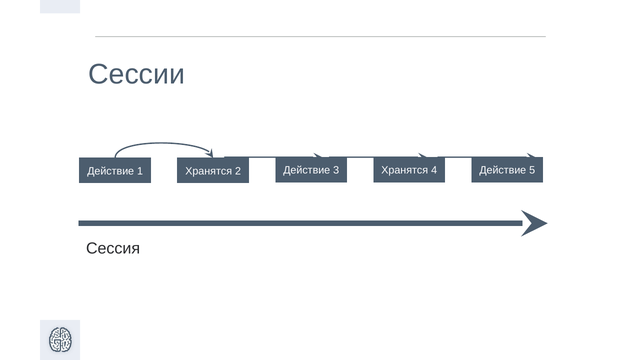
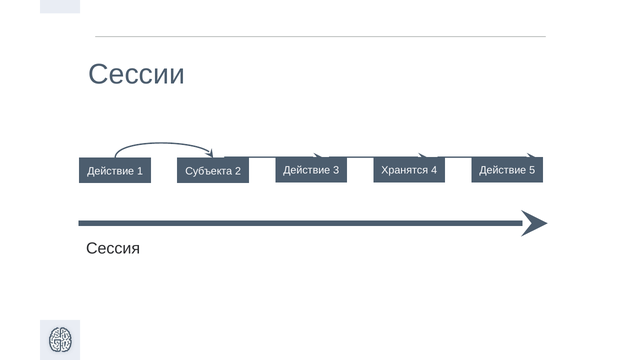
1 Хранятся: Хранятся -> Субъекта (209, 171)
